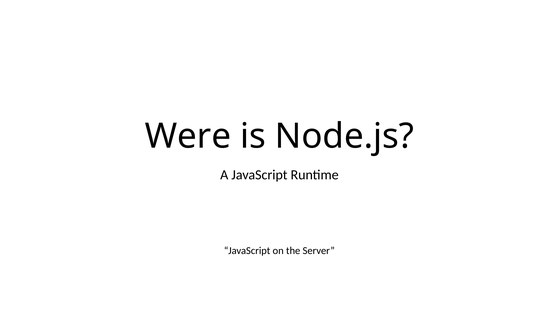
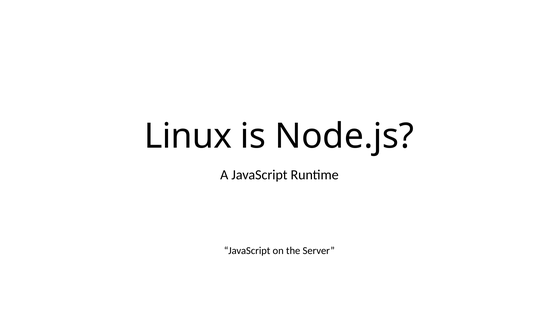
Were: Were -> Linux (188, 136)
